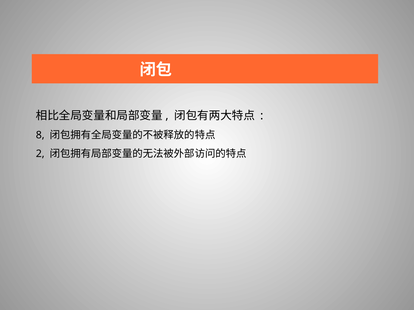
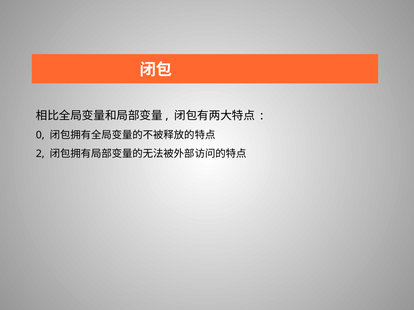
8: 8 -> 0 (40, 135)
